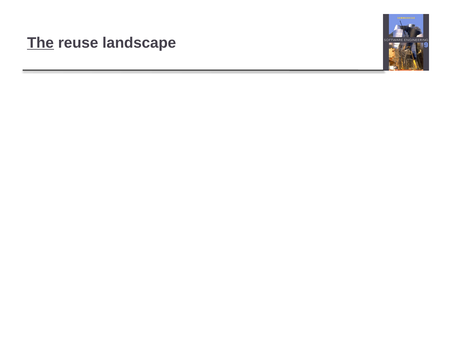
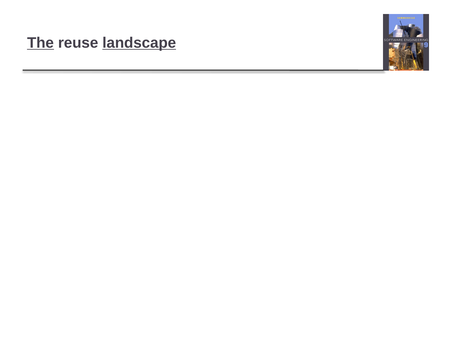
landscape underline: none -> present (139, 43)
